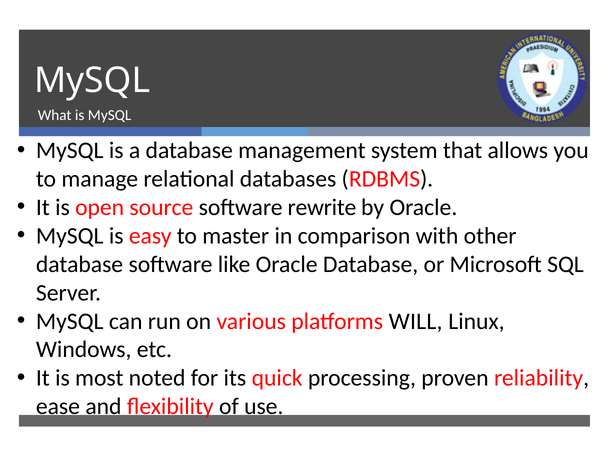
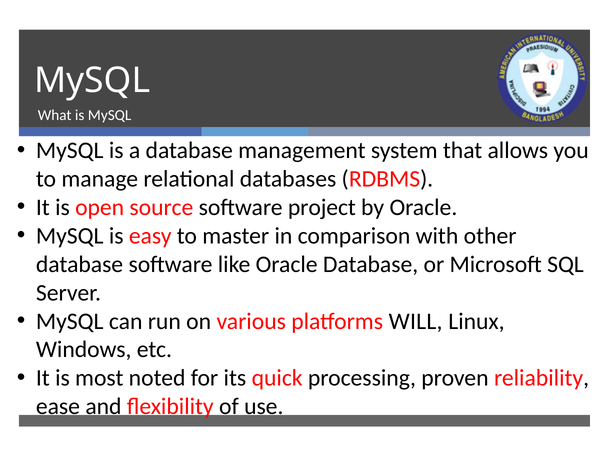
rewrite: rewrite -> project (322, 207)
